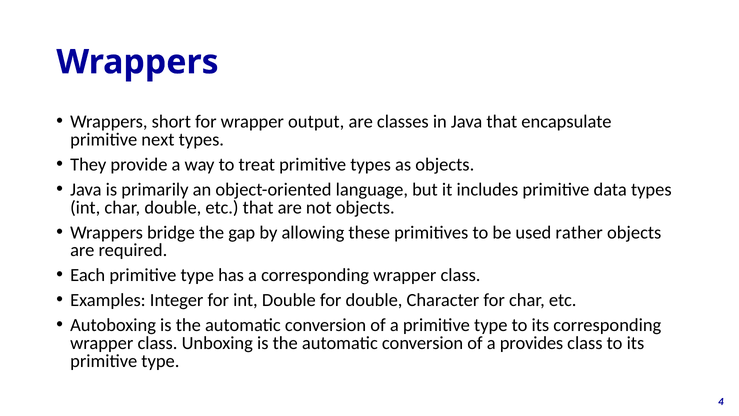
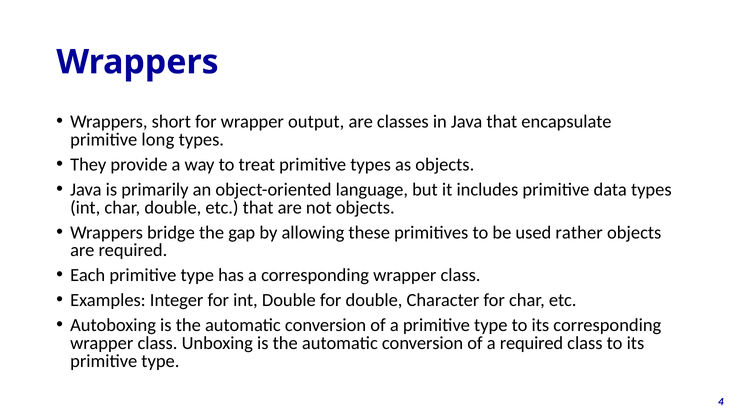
next: next -> long (158, 140)
a provides: provides -> required (531, 343)
